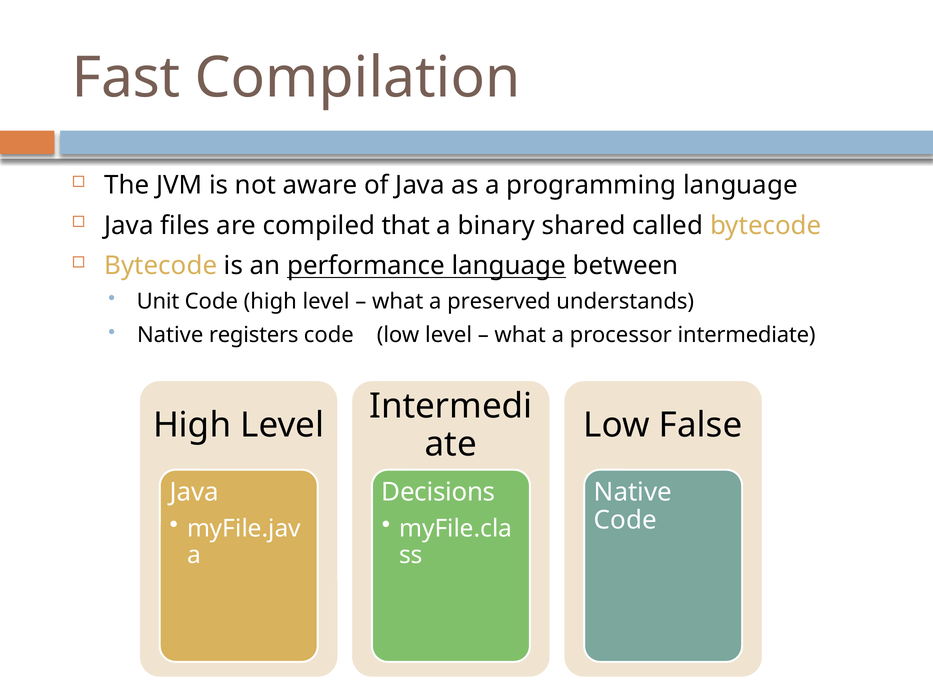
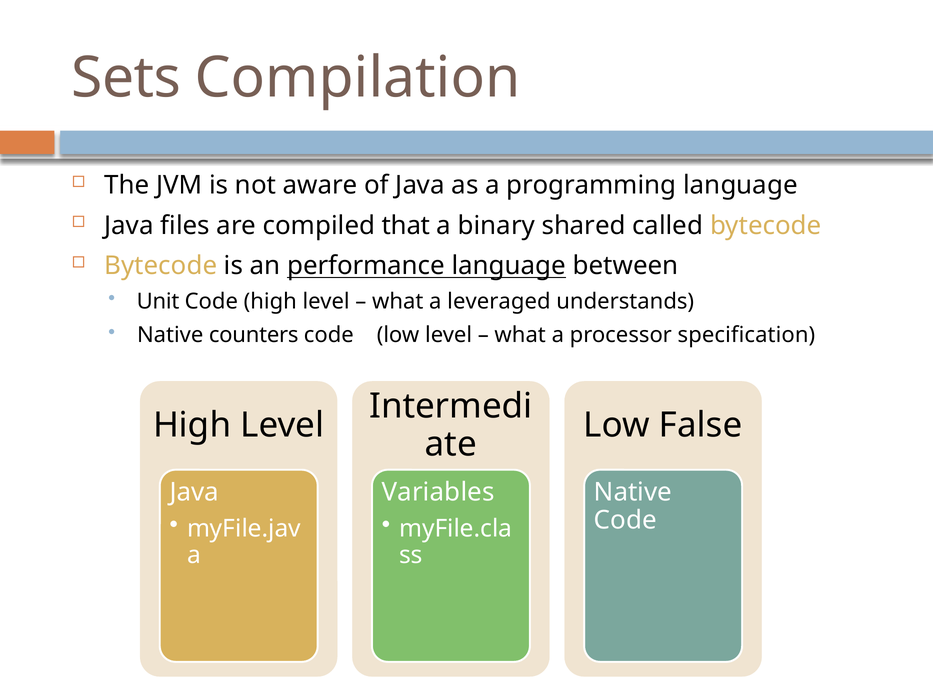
Fast: Fast -> Sets (126, 78)
preserved: preserved -> leveraged (499, 301)
registers: registers -> counters (254, 335)
intermediate: intermediate -> specification (746, 335)
Decisions: Decisions -> Variables (438, 492)
